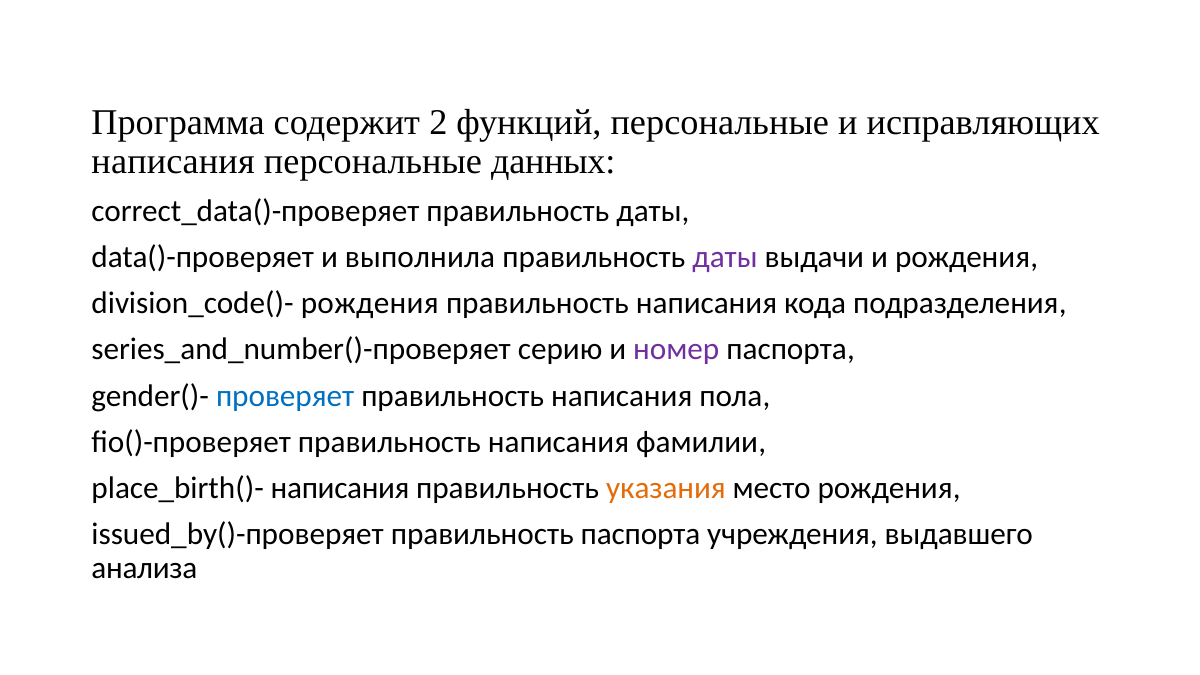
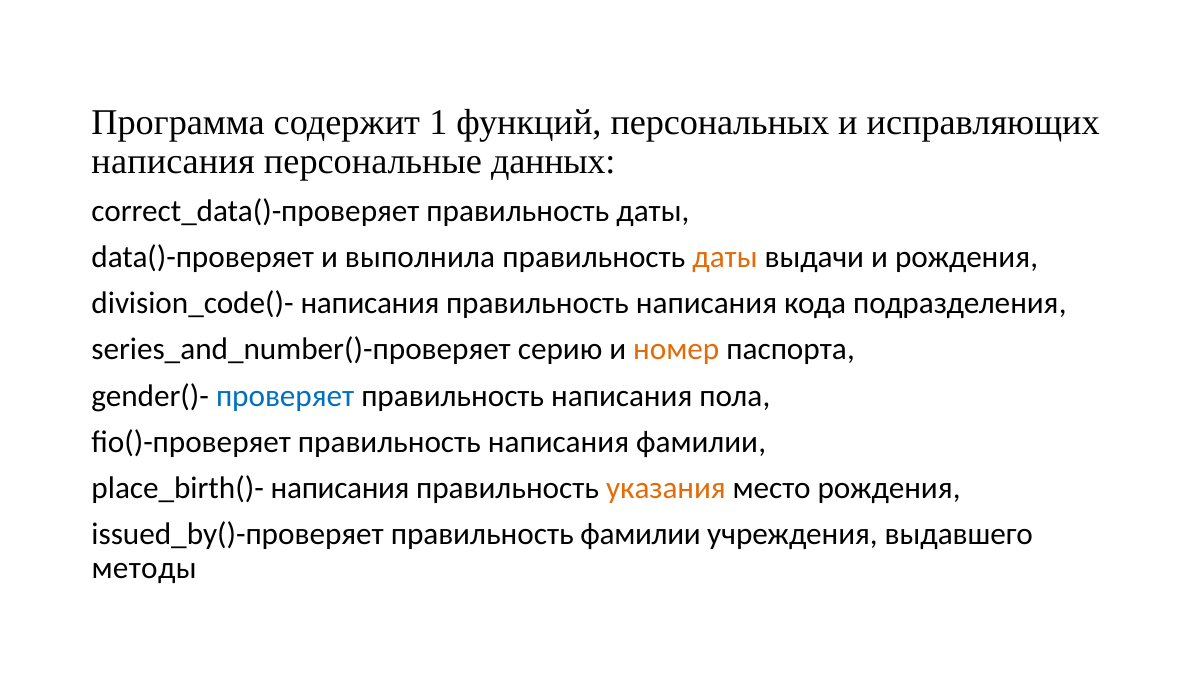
2: 2 -> 1 (438, 123)
функций персональные: персональные -> персональных (720, 123)
даты colour: purple -> orange (725, 257)
division_code()- рождения: рождения -> написания (370, 303)
номер colour: purple -> orange (676, 349)
правильность паспорта: паспорта -> фамилии (641, 534)
анализа: анализа -> методы (144, 568)
